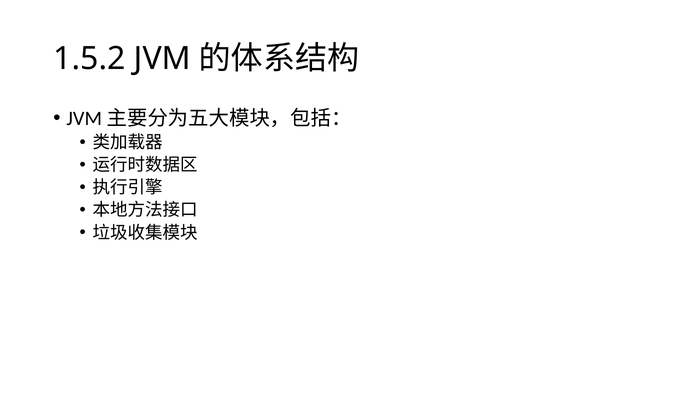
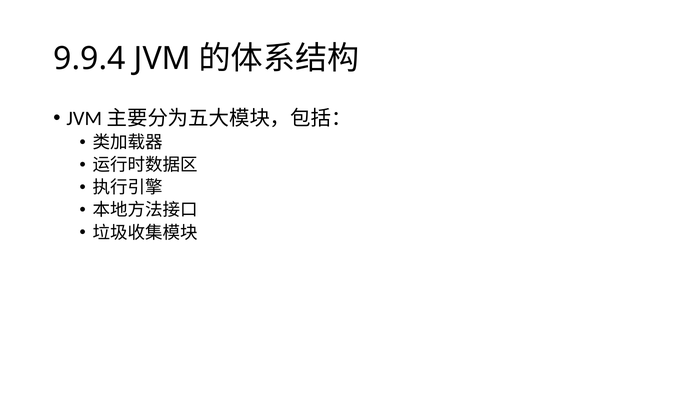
1.5.2: 1.5.2 -> 9.9.4 (89, 59)
